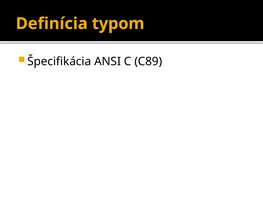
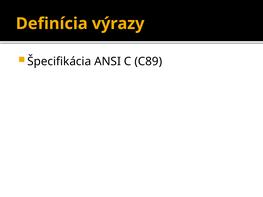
typom: typom -> výrazy (118, 24)
